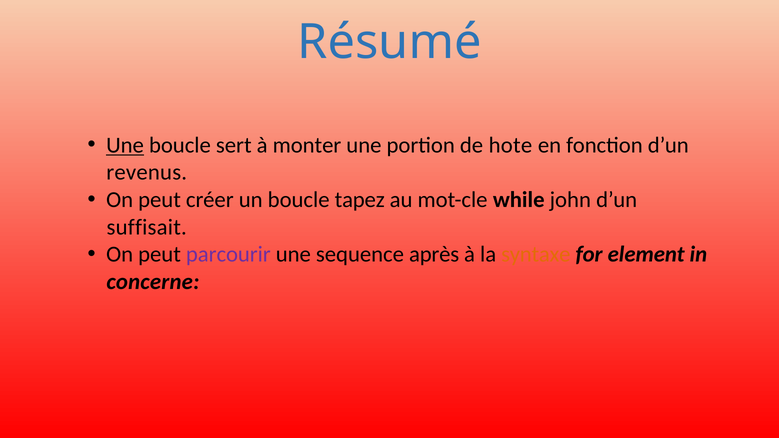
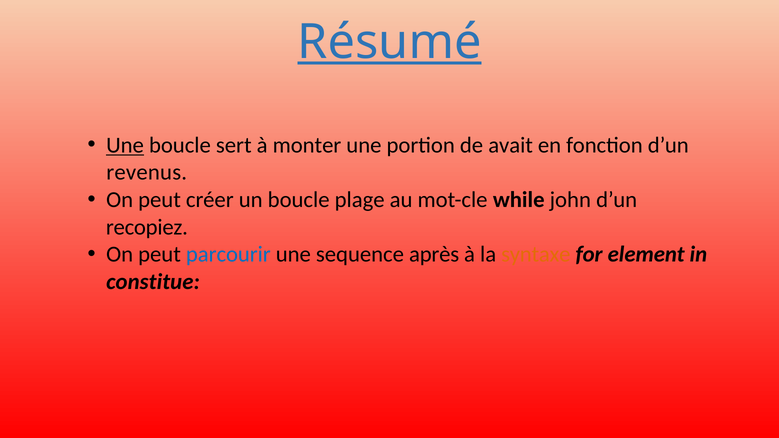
Résumé underline: none -> present (389, 42)
hote: hote -> avait (511, 145)
tapez: tapez -> plage (360, 200)
suffisait: suffisait -> recopiez (147, 227)
parcourir colour: purple -> blue (228, 254)
concerne: concerne -> constitue (153, 282)
